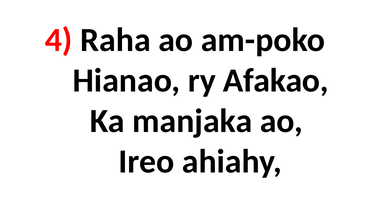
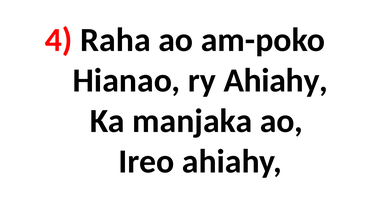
ry Afakao: Afakao -> Ahiahy (276, 81)
